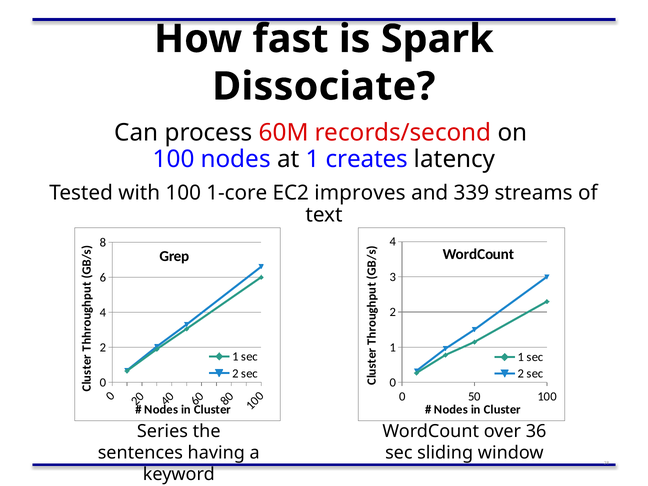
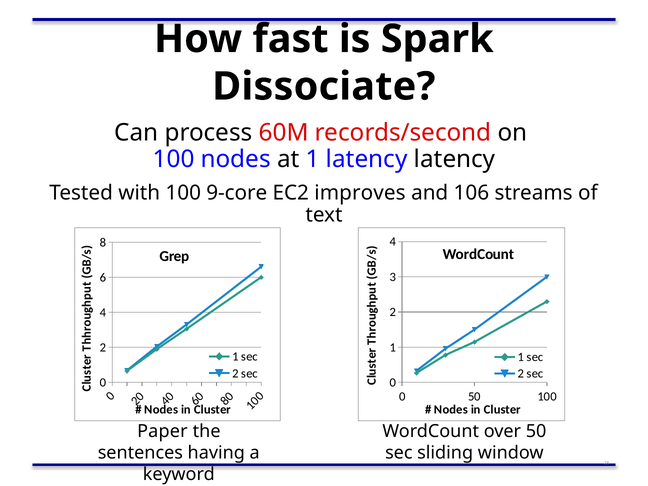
1 creates: creates -> latency (367, 159)
1-core: 1-core -> 9-core (237, 193)
339: 339 -> 106 (471, 193)
Series: Series -> Paper (162, 431)
over 36: 36 -> 50 (536, 431)
